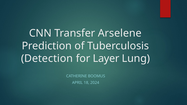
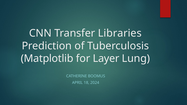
Arselene: Arselene -> Libraries (120, 33)
Detection: Detection -> Matplotlib (47, 59)
